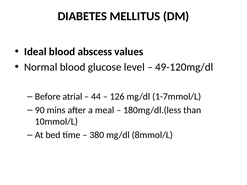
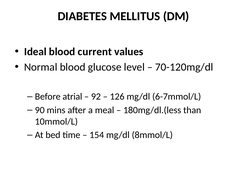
abscess: abscess -> current (95, 52)
49-120mg/dl: 49-120mg/dl -> 70-120mg/dl (184, 67)
44: 44 -> 92 (96, 97)
1-7mmol/L: 1-7mmol/L -> 6-7mmol/L (177, 97)
380: 380 -> 154 (97, 135)
